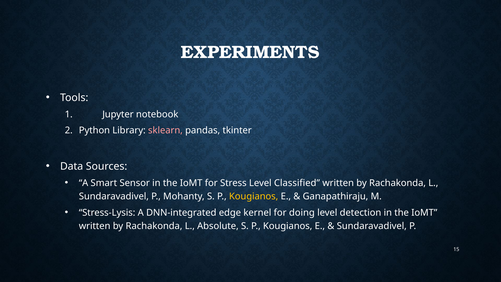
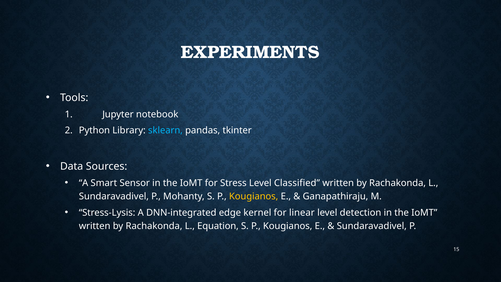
sklearn colour: pink -> light blue (165, 130)
doing: doing -> linear (302, 212)
Absolute: Absolute -> Equation (218, 226)
